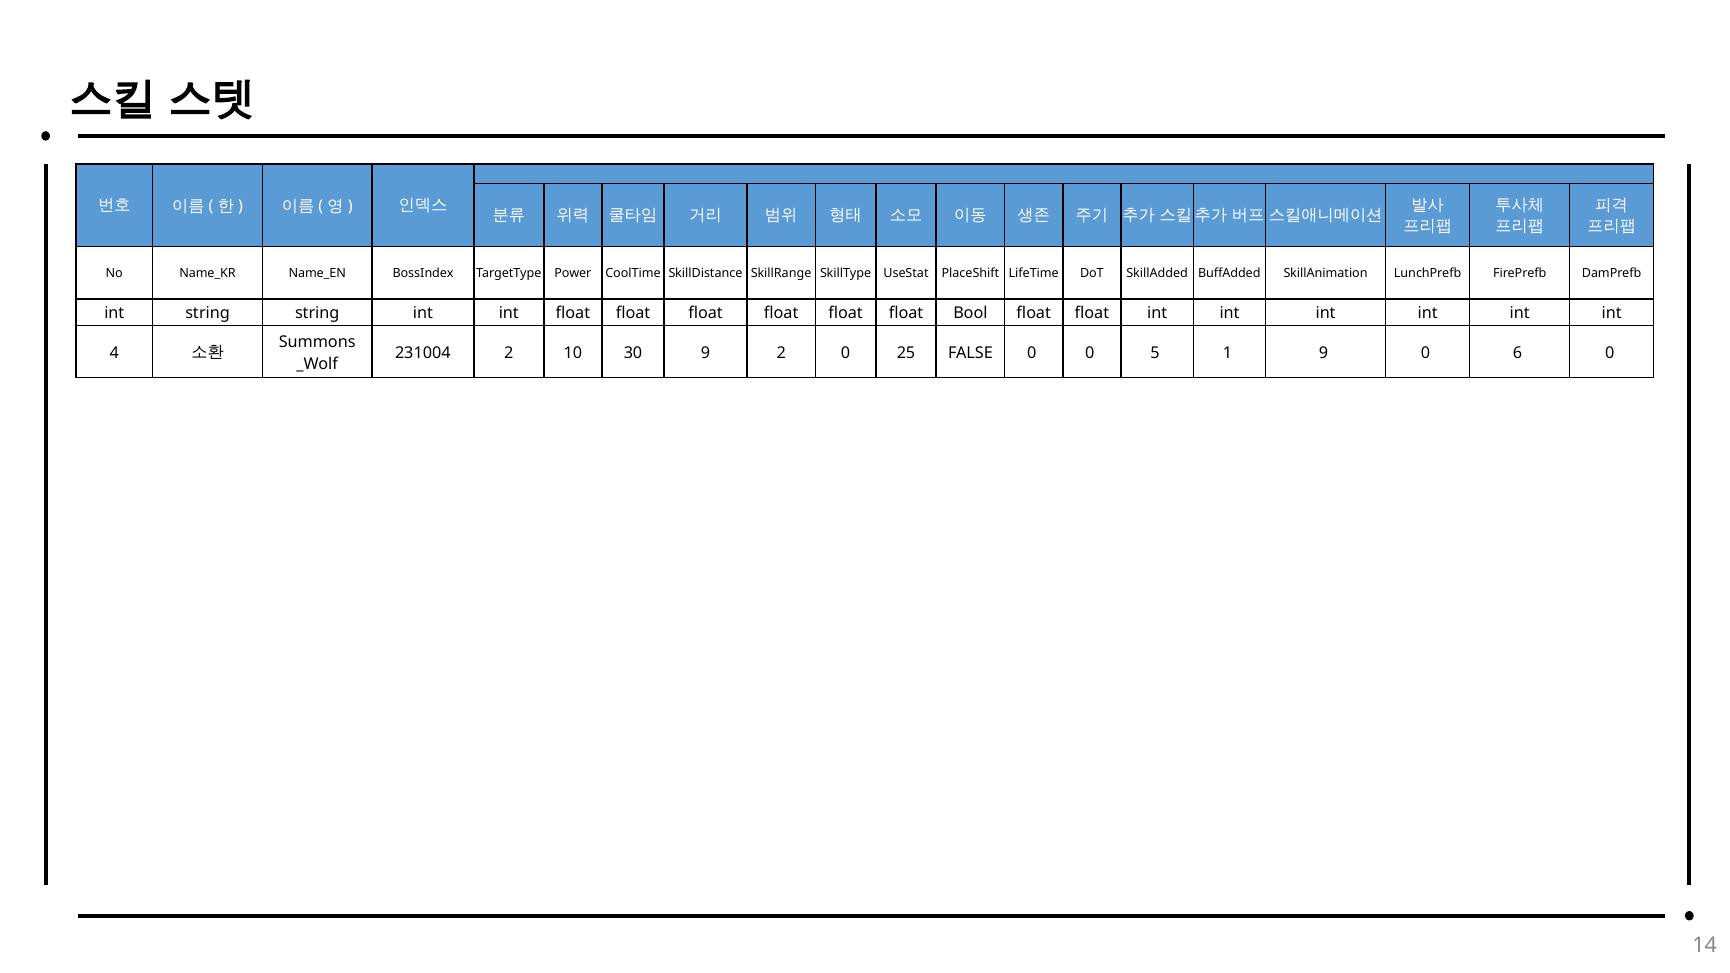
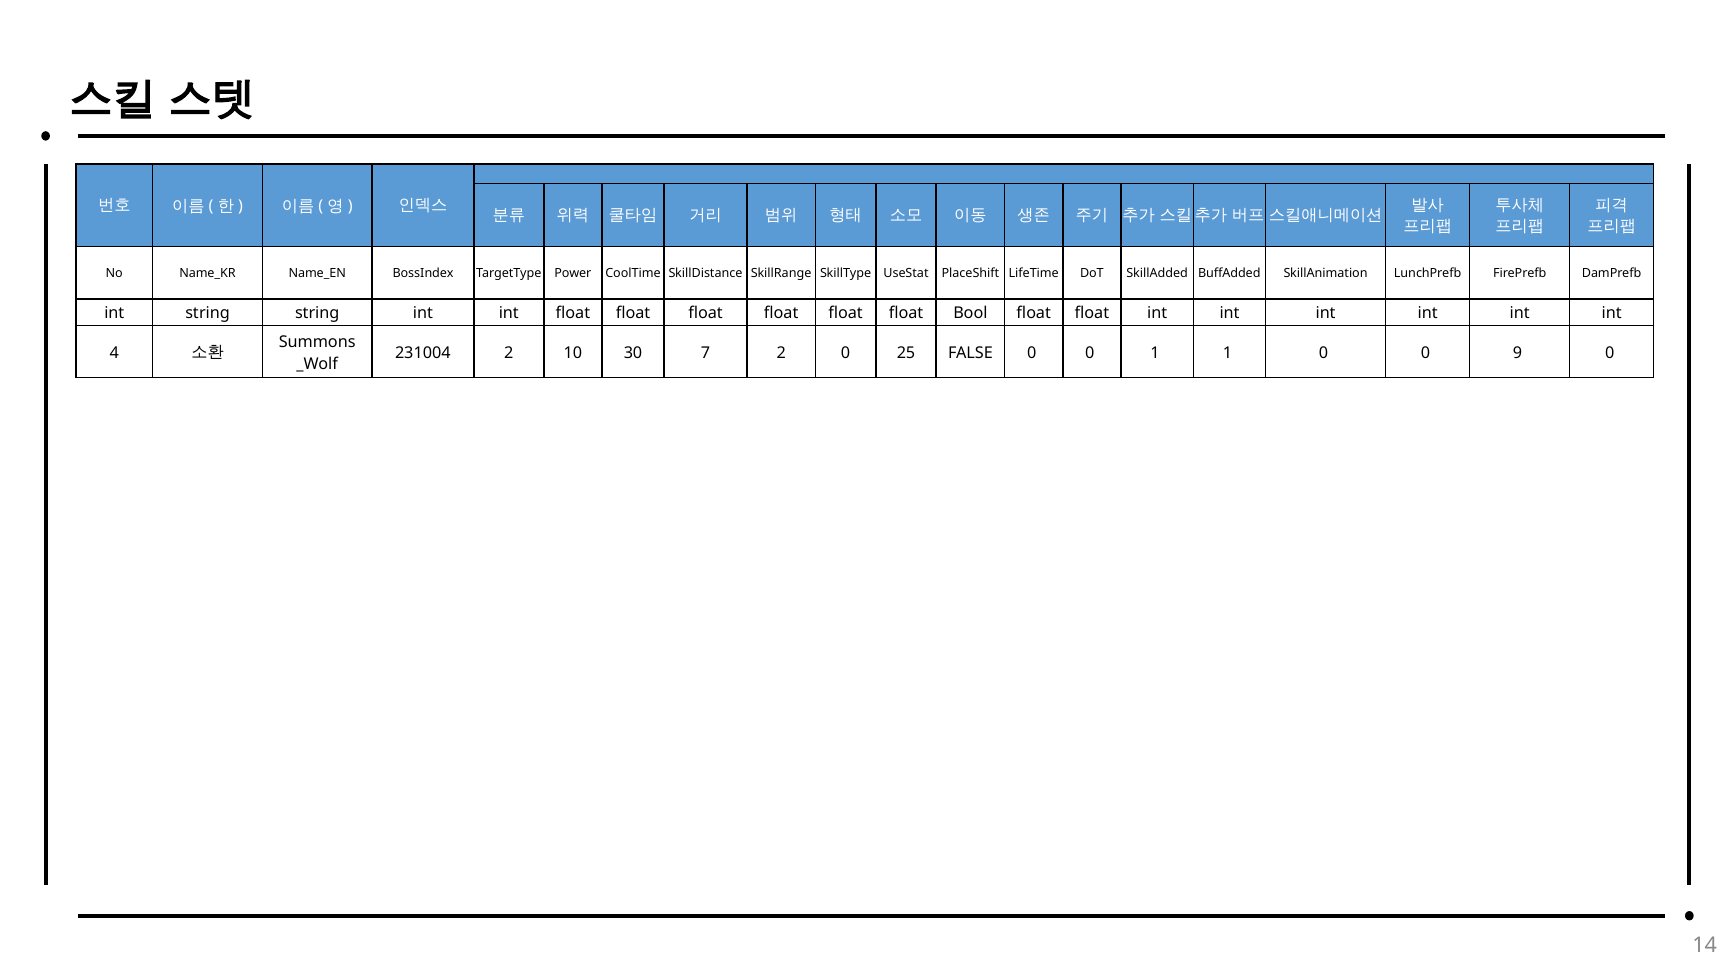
30 9: 9 -> 7 (706, 353)
0 5: 5 -> 1 (1155, 353)
1 9: 9 -> 0 (1324, 353)
6: 6 -> 9 (1518, 353)
